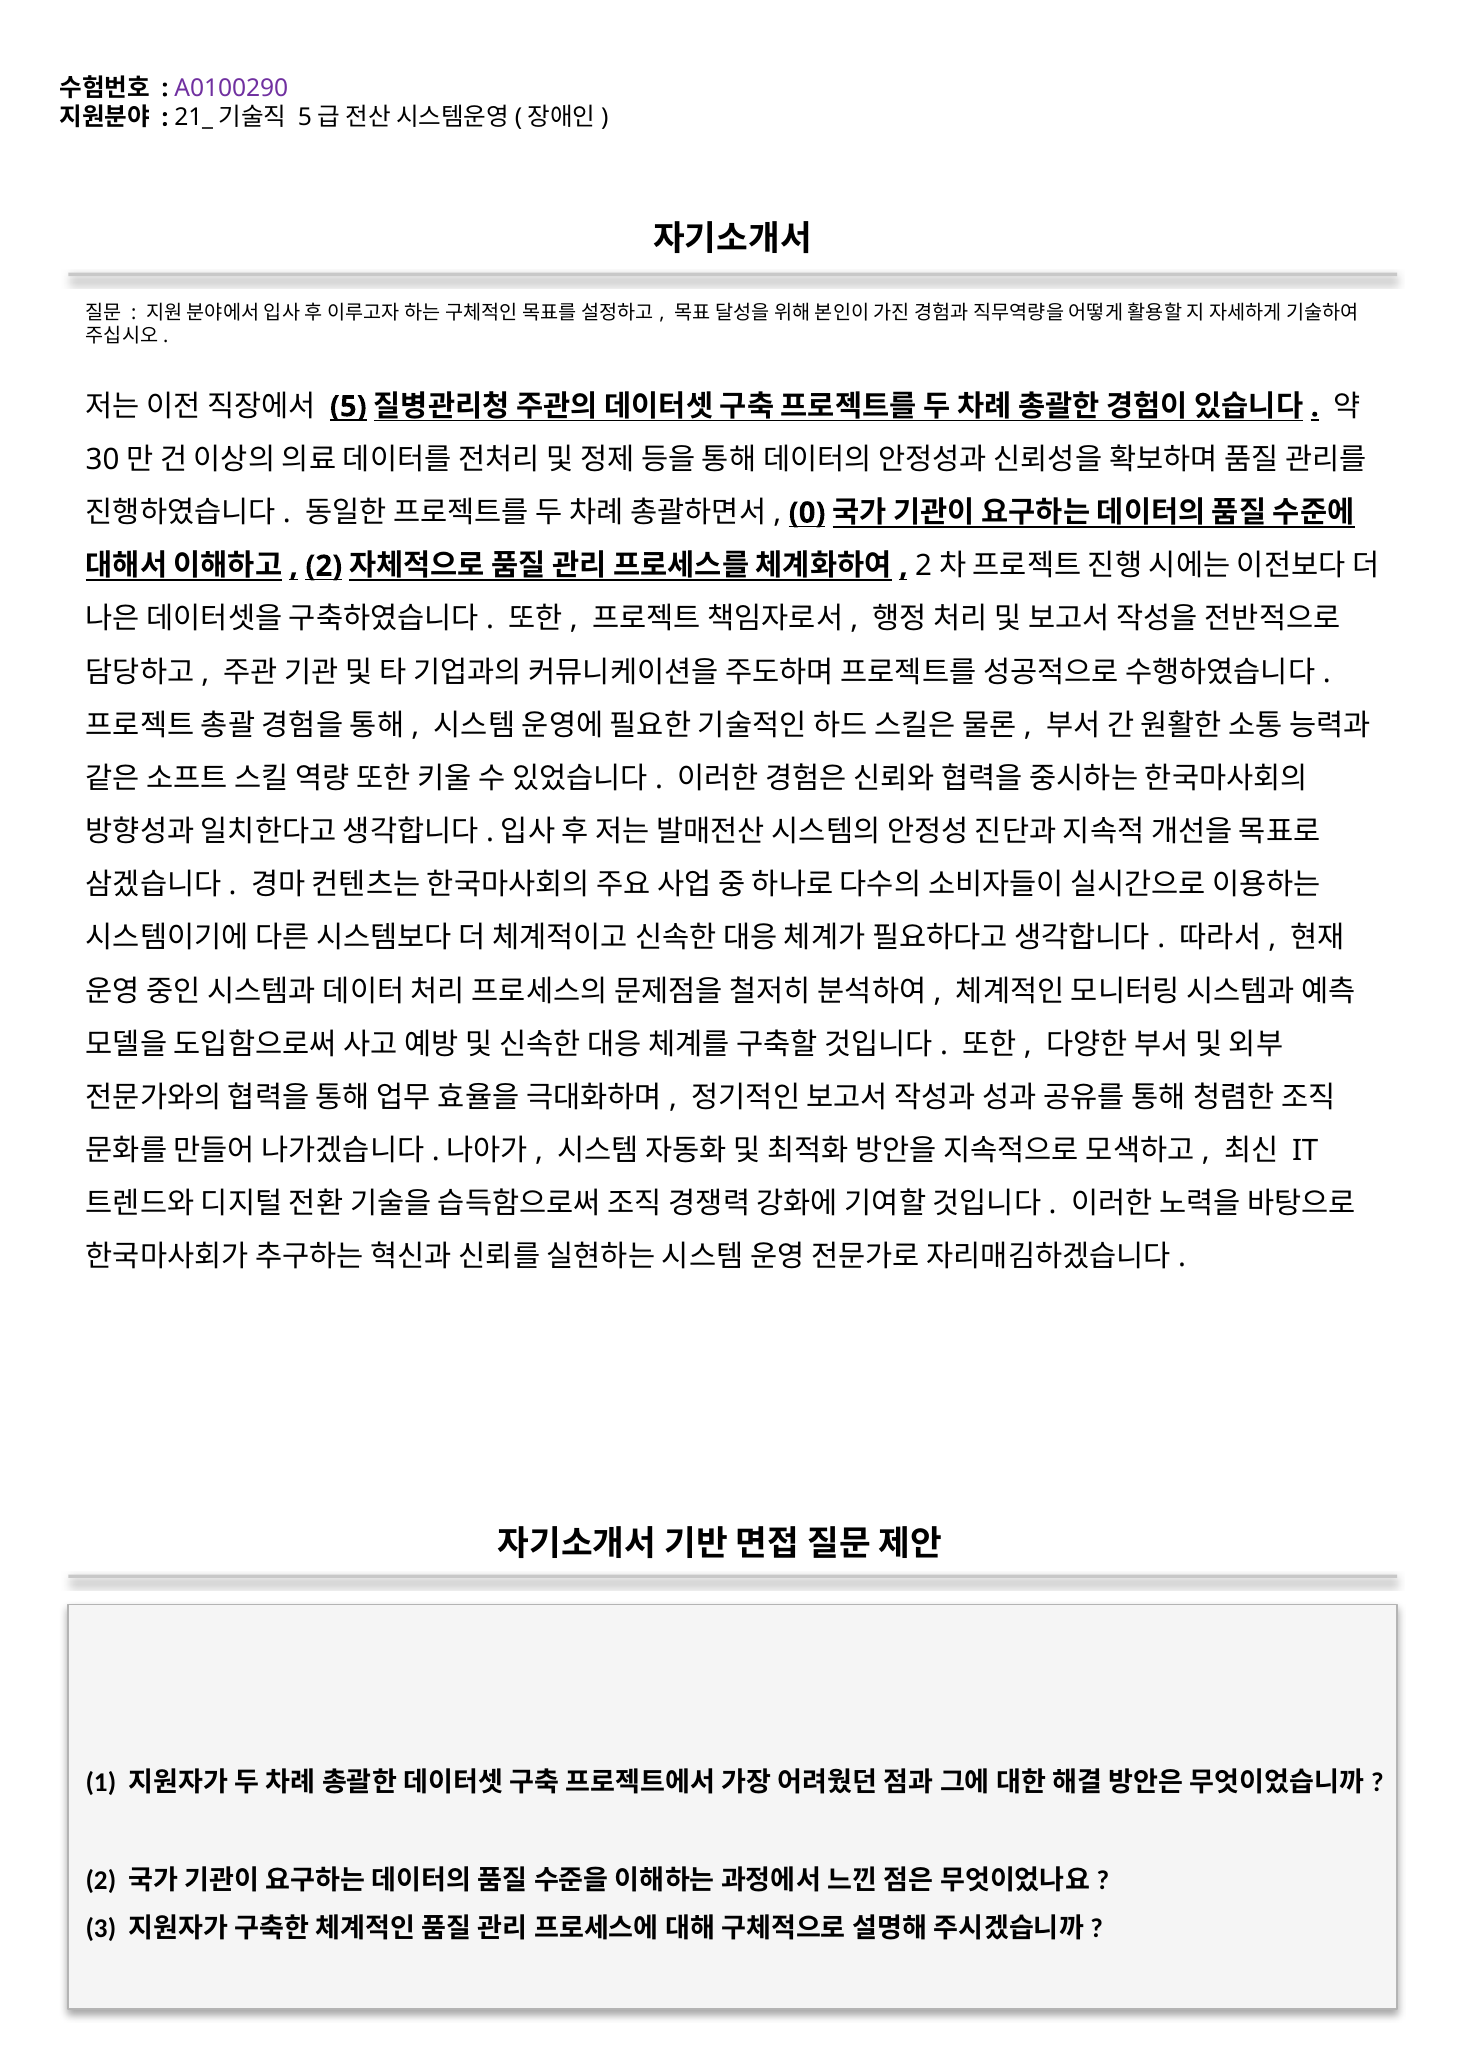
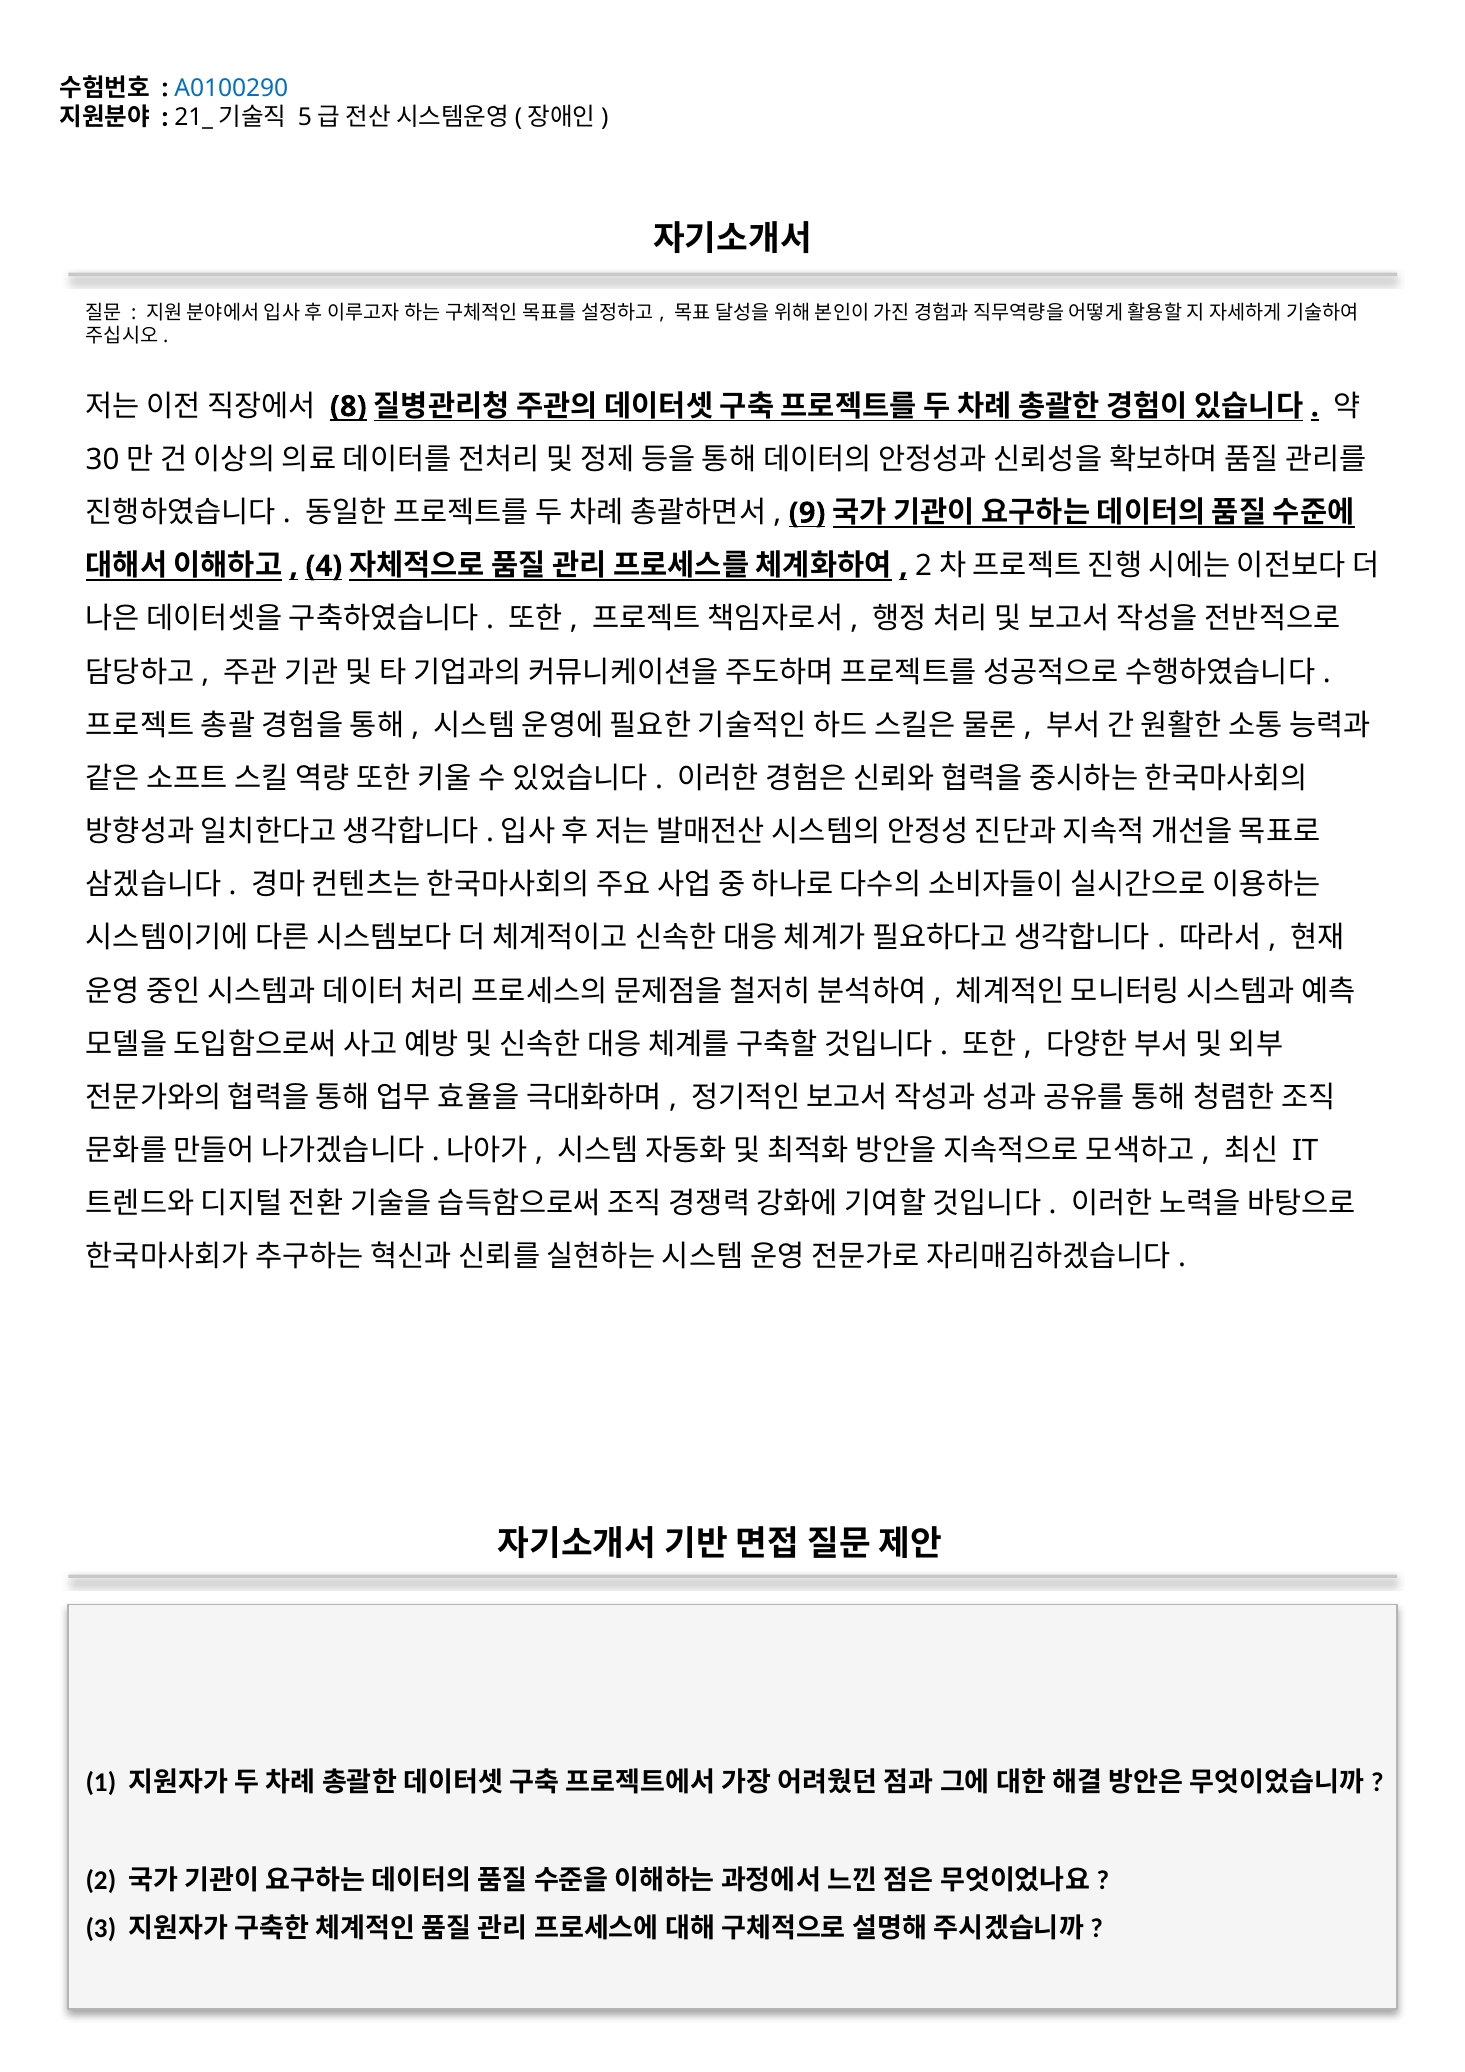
A0100290 colour: purple -> blue (231, 88)
5: 5 -> 8 (348, 407)
0: 0 -> 9 (807, 513)
2: 2 -> 4 (324, 566)
